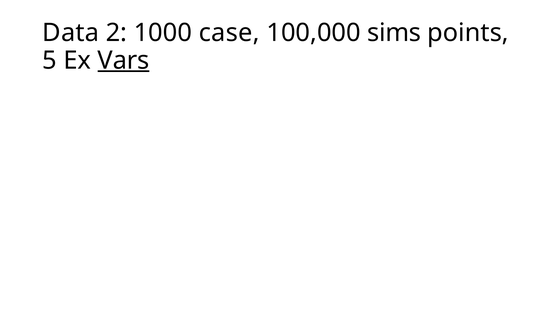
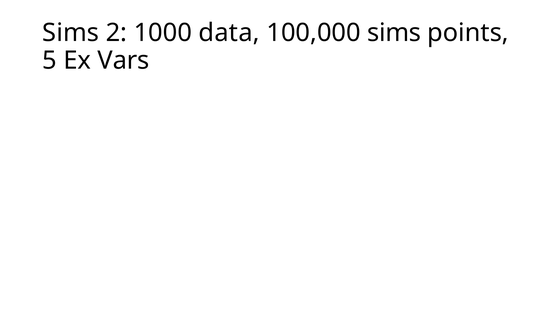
Data: Data -> Sims (71, 33)
case: case -> data (229, 33)
Vars underline: present -> none (124, 60)
